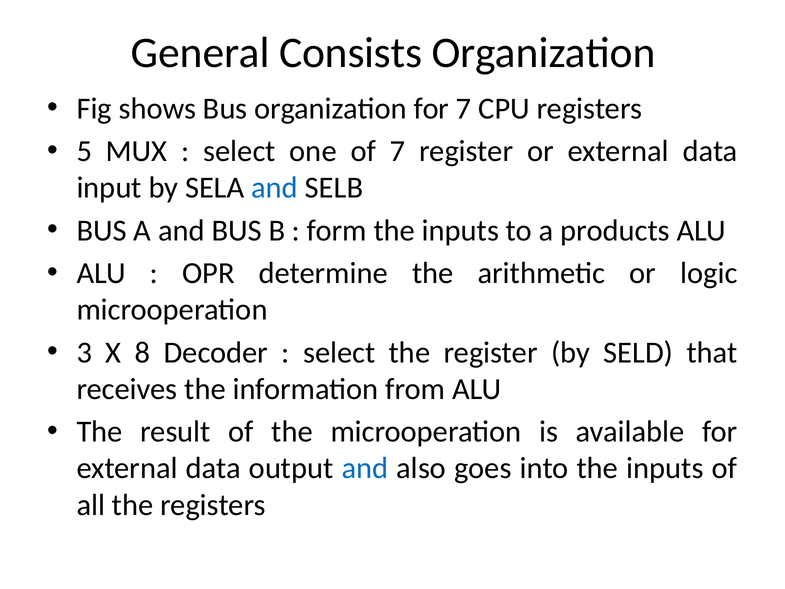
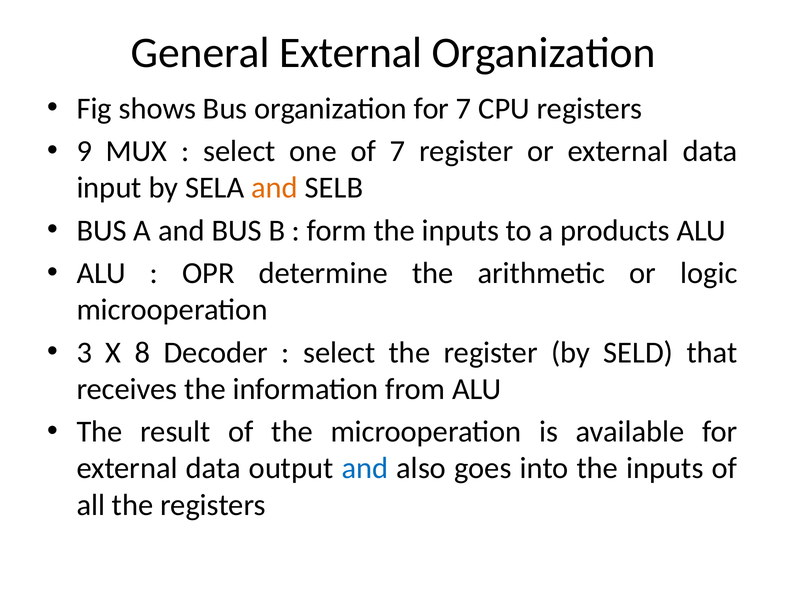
General Consists: Consists -> External (351, 53)
5: 5 -> 9 (84, 151)
and colour: blue -> orange (275, 188)
